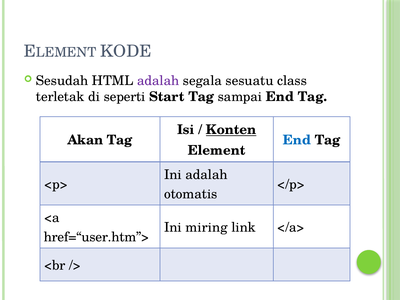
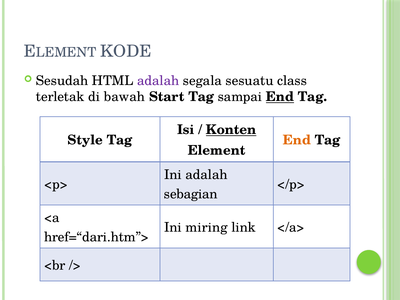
seperti: seperti -> bawah (124, 97)
End underline: none -> present (280, 97)
Akan: Akan -> Style (85, 140)
End colour: blue -> orange (297, 140)
otomatis: otomatis -> sebagian (191, 194)
href=“user.htm”>: href=“user.htm”> -> href=“dari.htm”> (97, 237)
